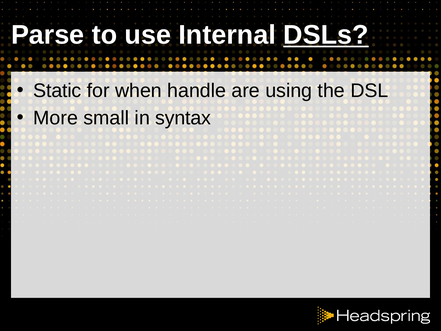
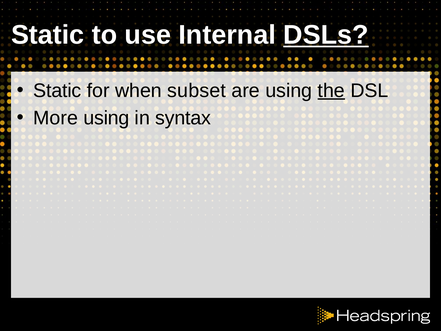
Parse: Parse -> Static (48, 35)
handle: handle -> subset (197, 91)
the underline: none -> present (331, 91)
More small: small -> using (106, 118)
